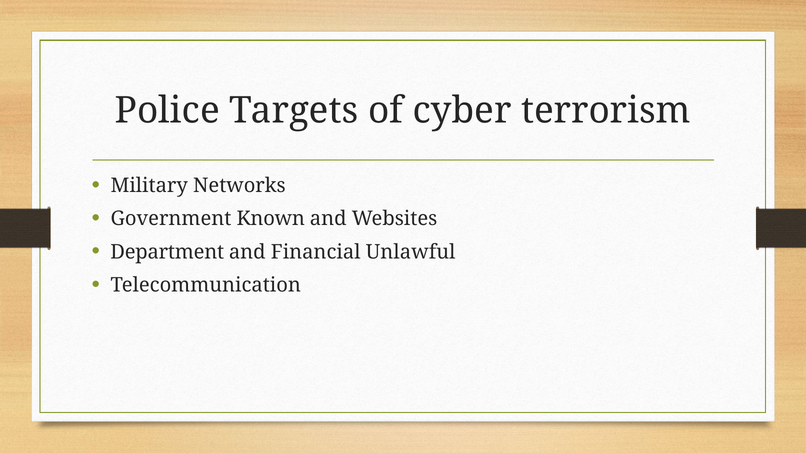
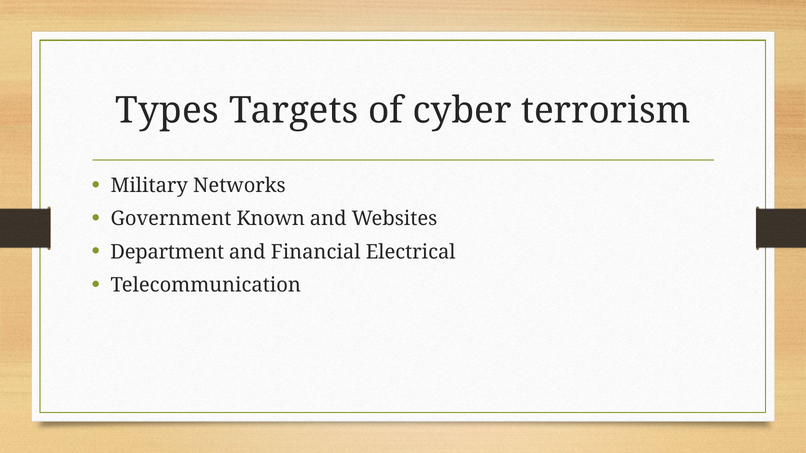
Police: Police -> Types (167, 111)
Unlawful: Unlawful -> Electrical (411, 252)
